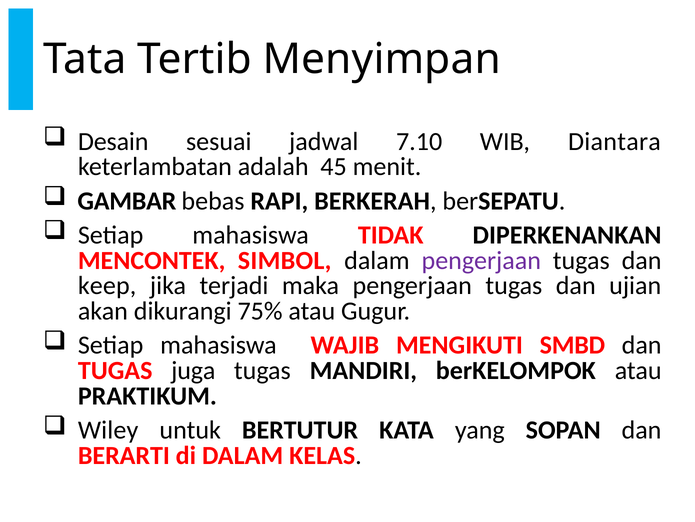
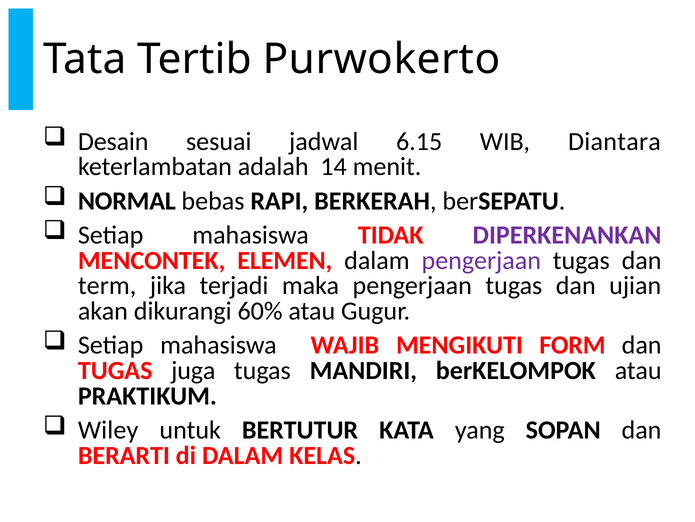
Menyimpan: Menyimpan -> Purwokerto (382, 59)
7.10: 7.10 -> 6.15 (419, 141)
45: 45 -> 14 (334, 167)
GAMBAR: GAMBAR -> NORMAL (127, 201)
DIPERKENANKAN colour: black -> purple (567, 235)
SIMBOL: SIMBOL -> ELEMEN (285, 260)
keep: keep -> term (107, 285)
75%: 75% -> 60% (260, 311)
SMBD: SMBD -> FORM (572, 345)
